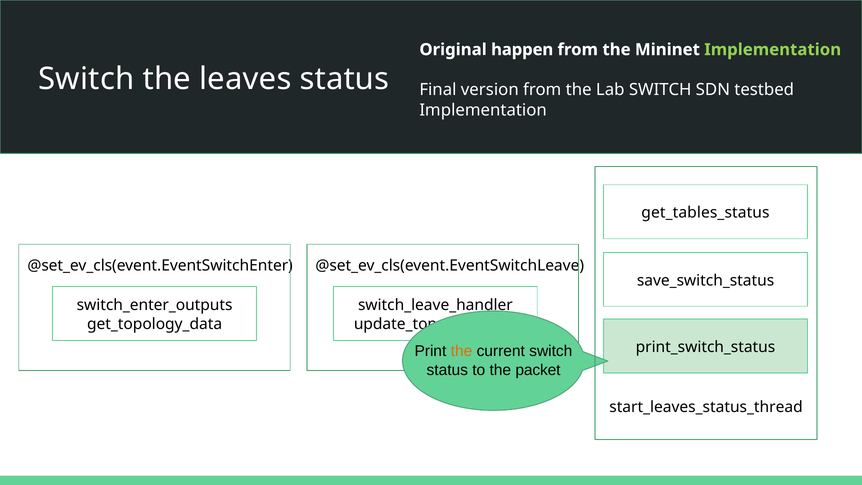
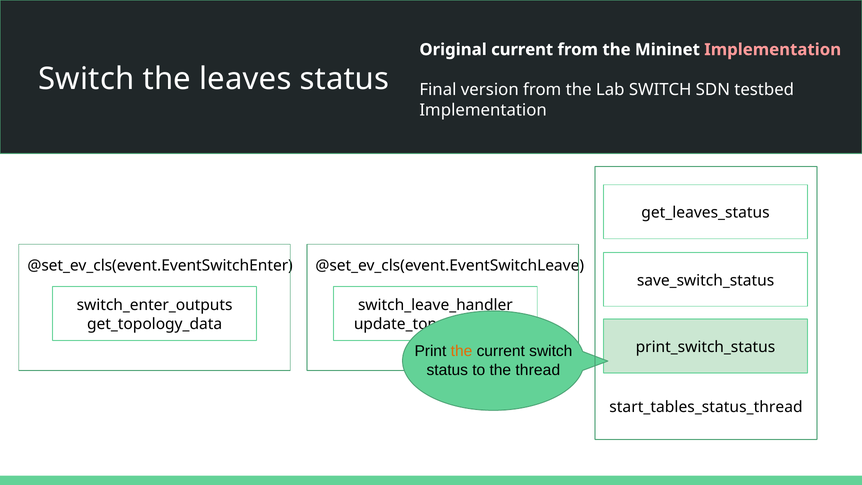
Original happen: happen -> current (522, 50)
Implementation colour: light green -> pink (773, 50)
get_tables_status: get_tables_status -> get_leaves_status (705, 213)
packet: packet -> thread (538, 370)
start_leaves_status_thread: start_leaves_status_thread -> start_tables_status_thread (706, 407)
